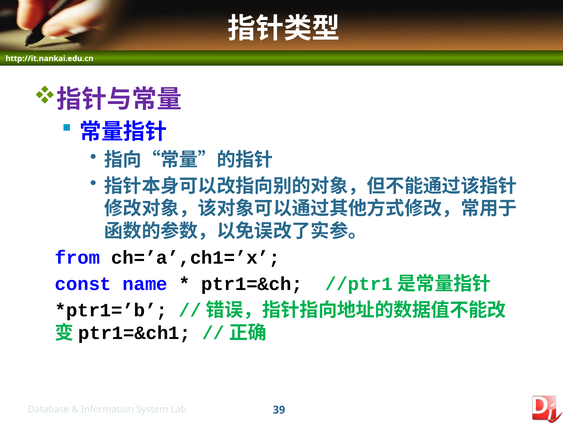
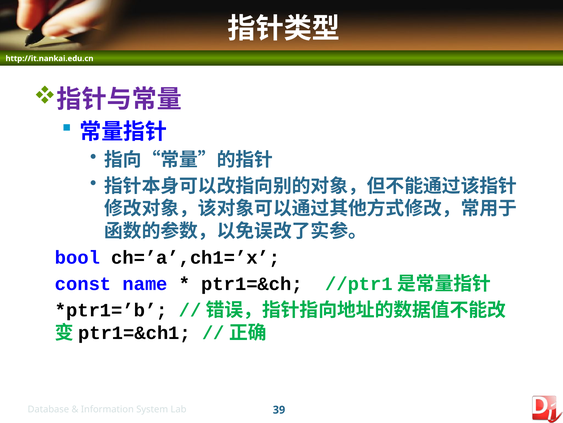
from: from -> bool (77, 257)
